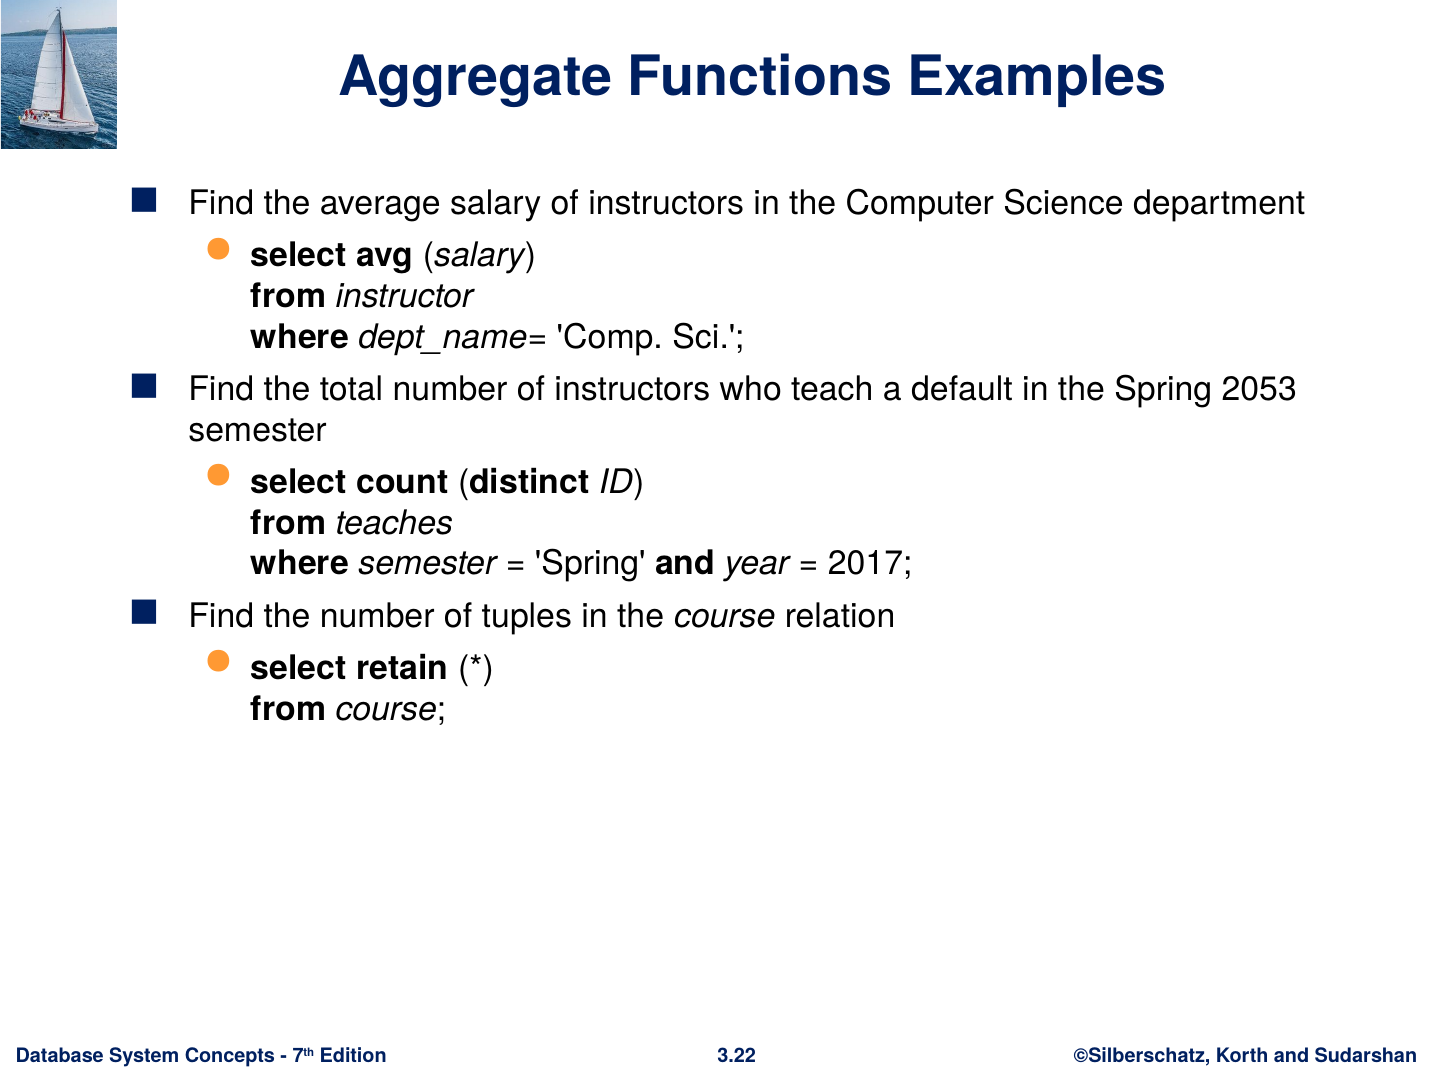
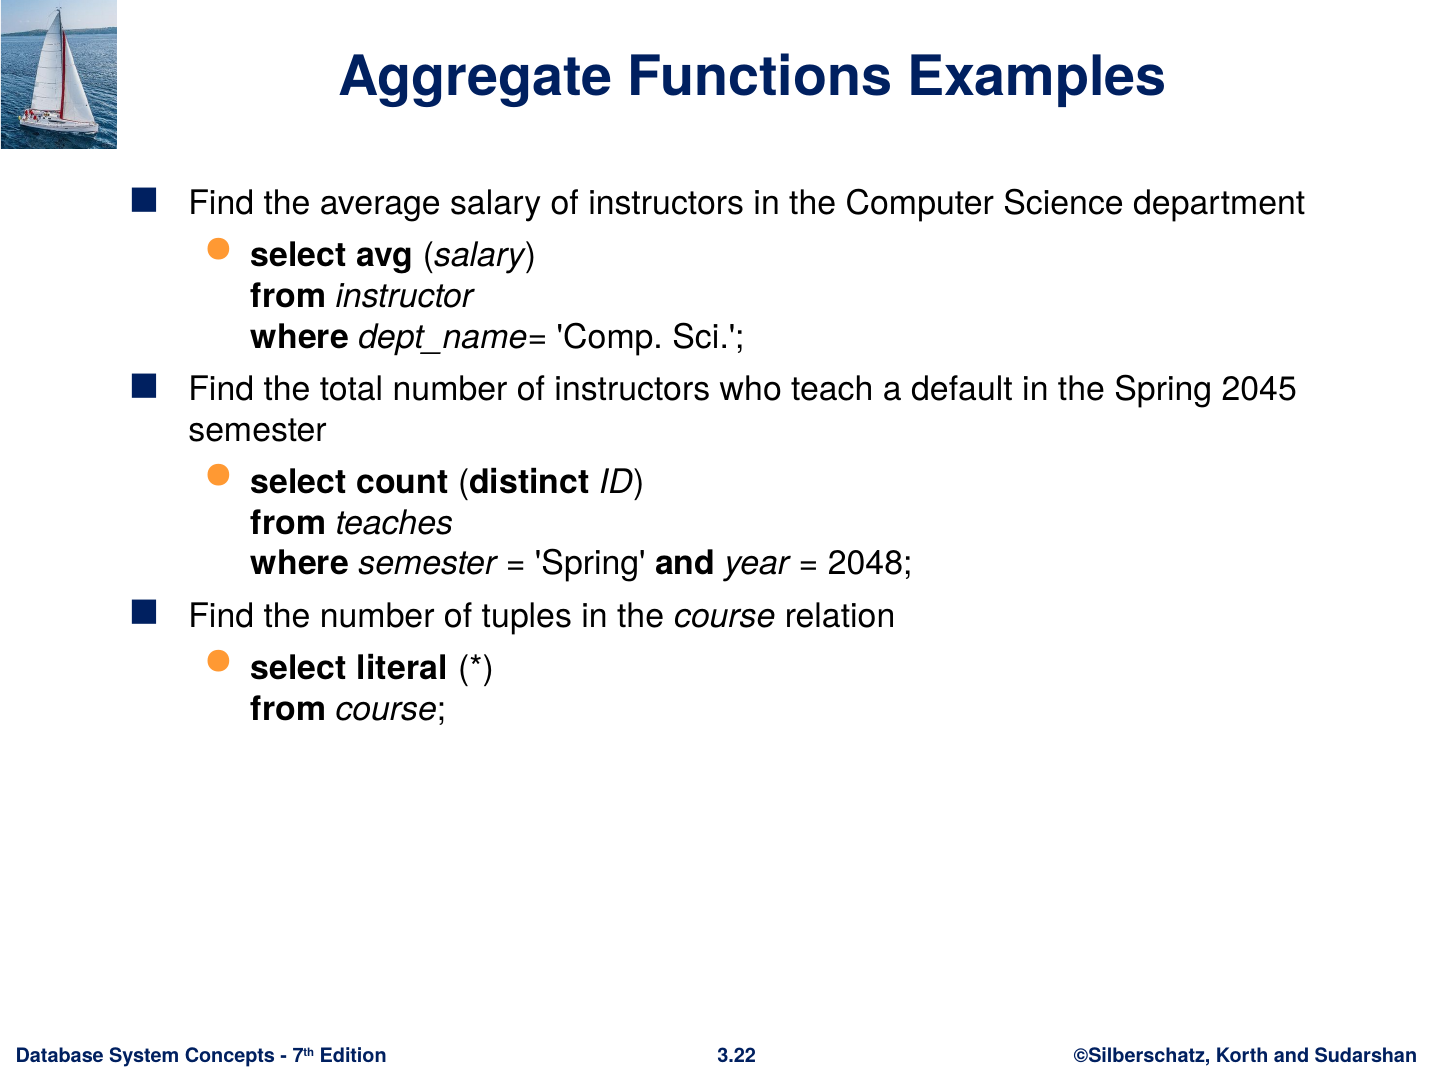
2053: 2053 -> 2045 (1259, 389)
2017: 2017 -> 2048 (870, 564)
retain: retain -> literal (402, 668)
